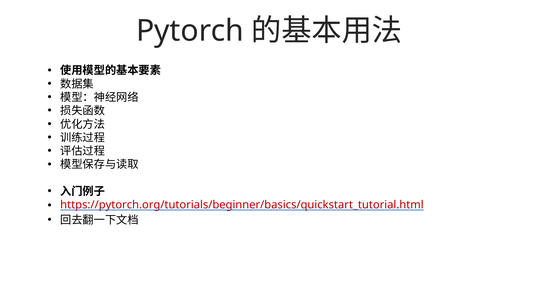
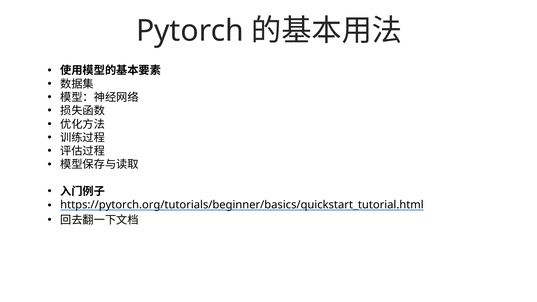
https://pytorch.org/tutorials/beginner/basics/quickstart_tutorial.html colour: red -> black (242, 205)
